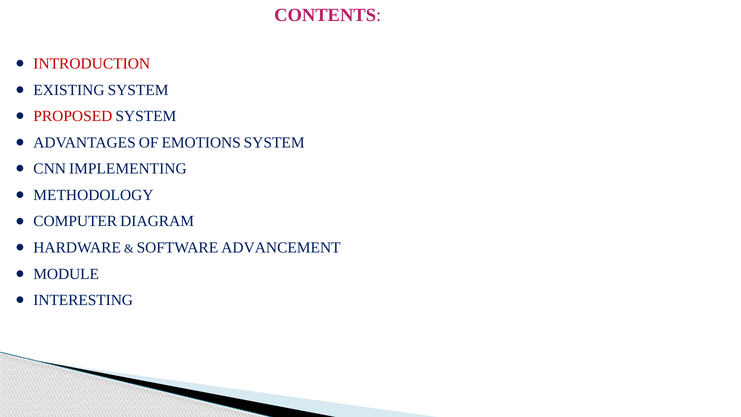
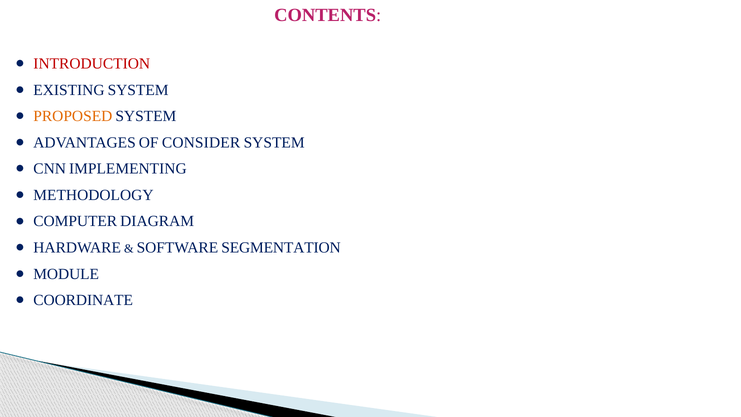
PROPOSED colour: red -> orange (73, 116)
EMOTIONS: EMOTIONS -> CONSIDER (201, 143)
ADVANCEMENT: ADVANCEMENT -> SEGMENTATION (281, 248)
INTERESTING: INTERESTING -> COORDINATE (83, 300)
